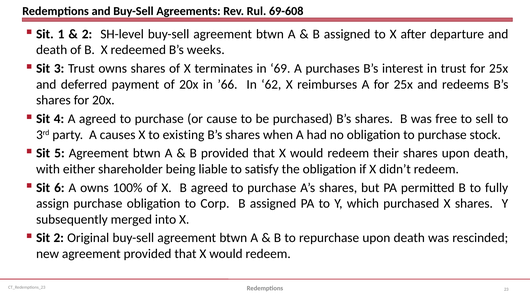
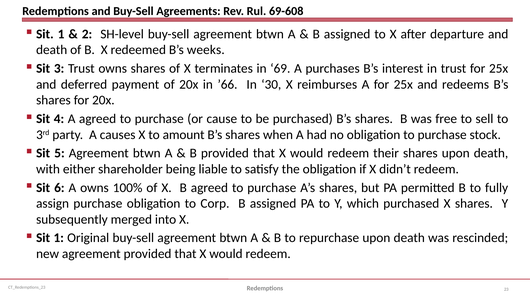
62: 62 -> 30 (271, 84)
existing: existing -> amount (184, 135)
2: 2 -> 1 (59, 238)
